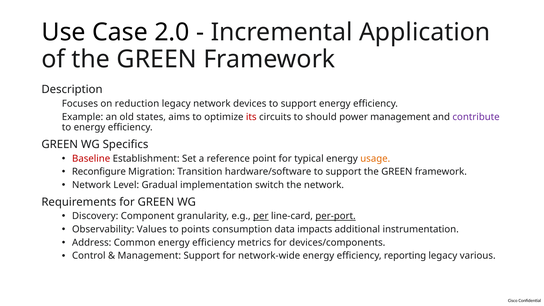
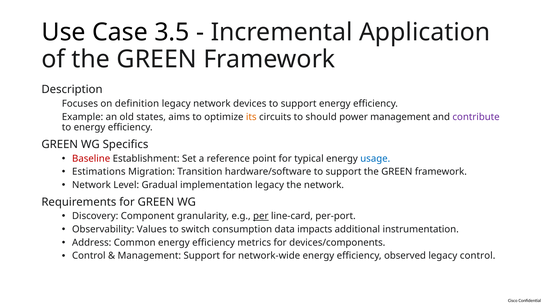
2.0: 2.0 -> 3.5 (172, 32)
reduction: reduction -> definition (137, 104)
its colour: red -> orange (251, 117)
usage colour: orange -> blue (375, 158)
Reconfigure: Reconfigure -> Estimations (99, 172)
implementation switch: switch -> legacy (270, 185)
per-port underline: present -> none (336, 216)
points: points -> switch (196, 229)
reporting: reporting -> observed (405, 256)
legacy various: various -> control (478, 256)
